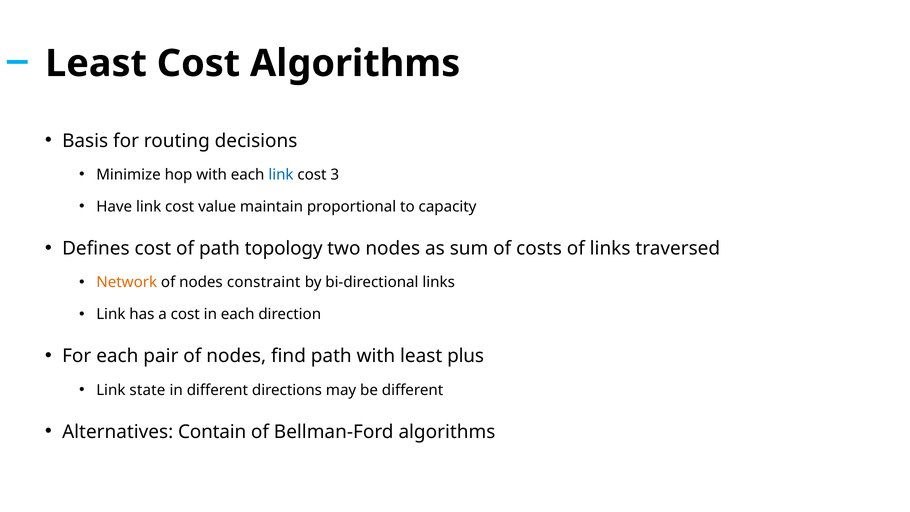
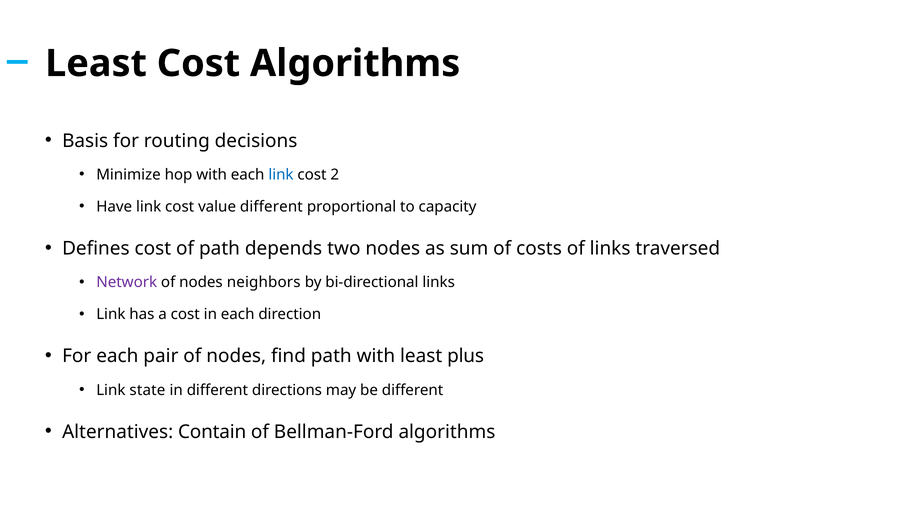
3: 3 -> 2 (335, 175)
value maintain: maintain -> different (271, 207)
topology: topology -> depends (284, 248)
Network colour: orange -> purple (127, 282)
constraint: constraint -> neighbors (264, 282)
